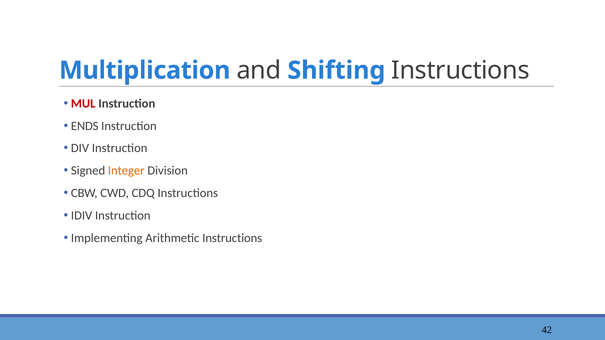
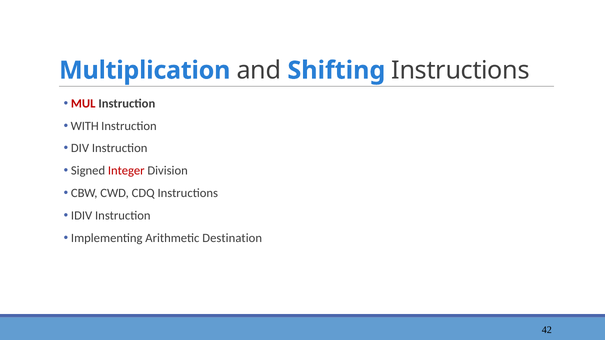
ENDS: ENDS -> WITH (85, 126)
Integer colour: orange -> red (126, 171)
Arithmetic Instructions: Instructions -> Destination (232, 238)
